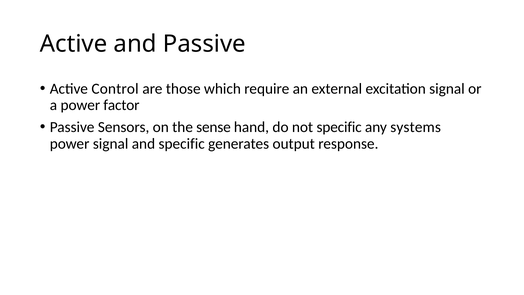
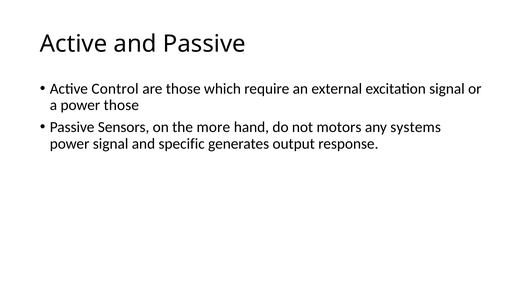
power factor: factor -> those (121, 105)
sense: sense -> more (213, 127)
not specific: specific -> motors (339, 127)
